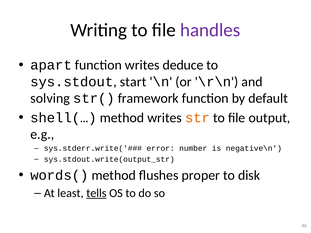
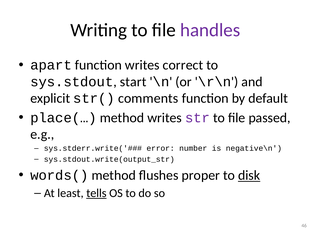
deduce: deduce -> correct (183, 65)
solving: solving -> explicit (50, 98)
framework: framework -> comments (148, 98)
shell(…: shell(… -> place(… (64, 118)
str colour: orange -> purple (198, 118)
output: output -> passed (270, 118)
disk underline: none -> present (249, 176)
